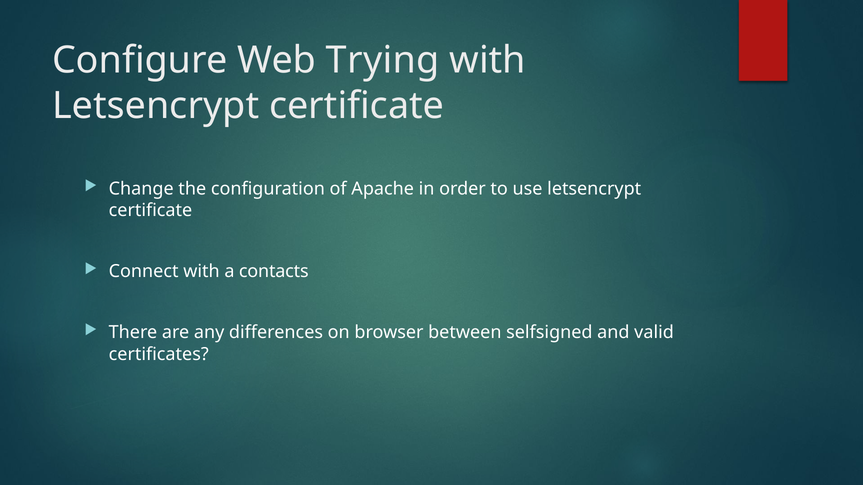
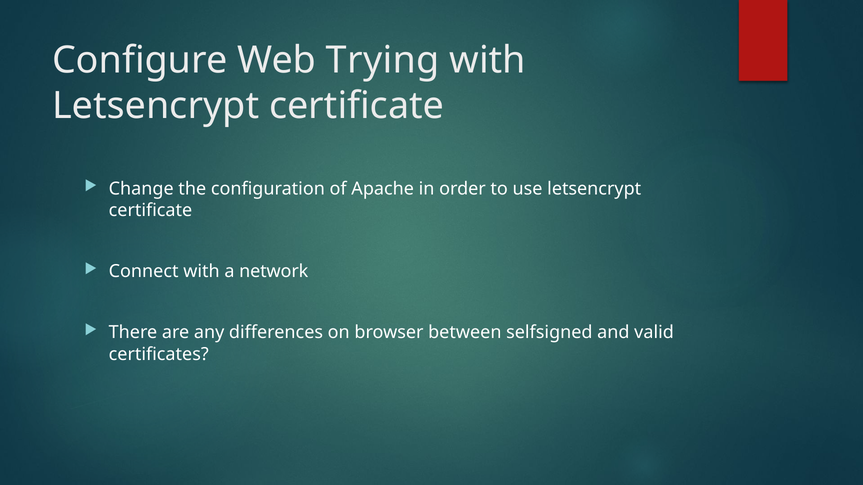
contacts: contacts -> network (274, 272)
